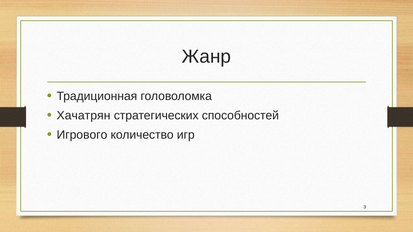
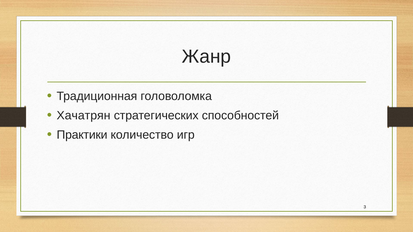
Игрового: Игрового -> Практики (82, 135)
